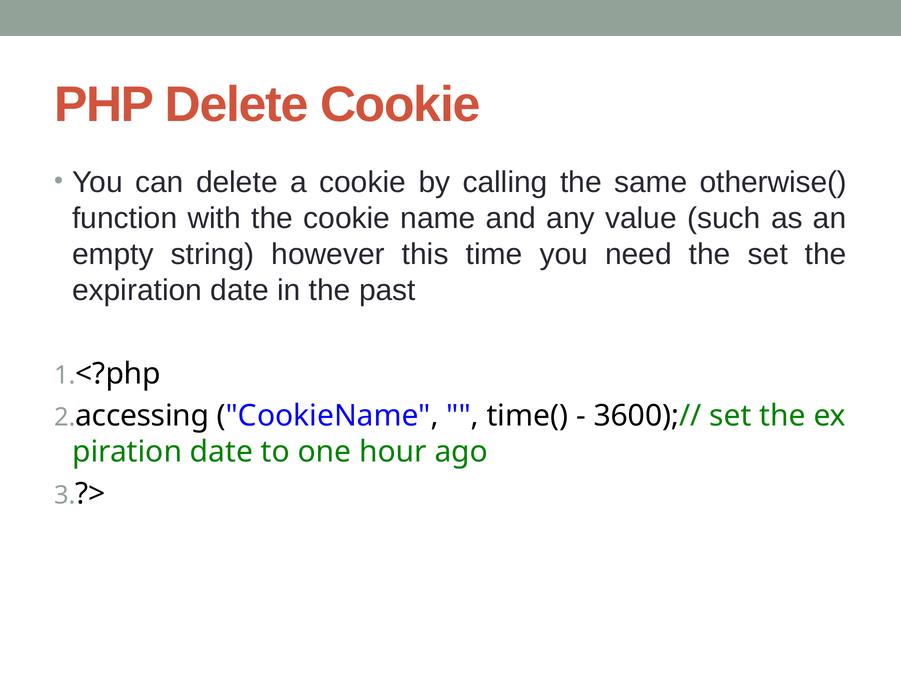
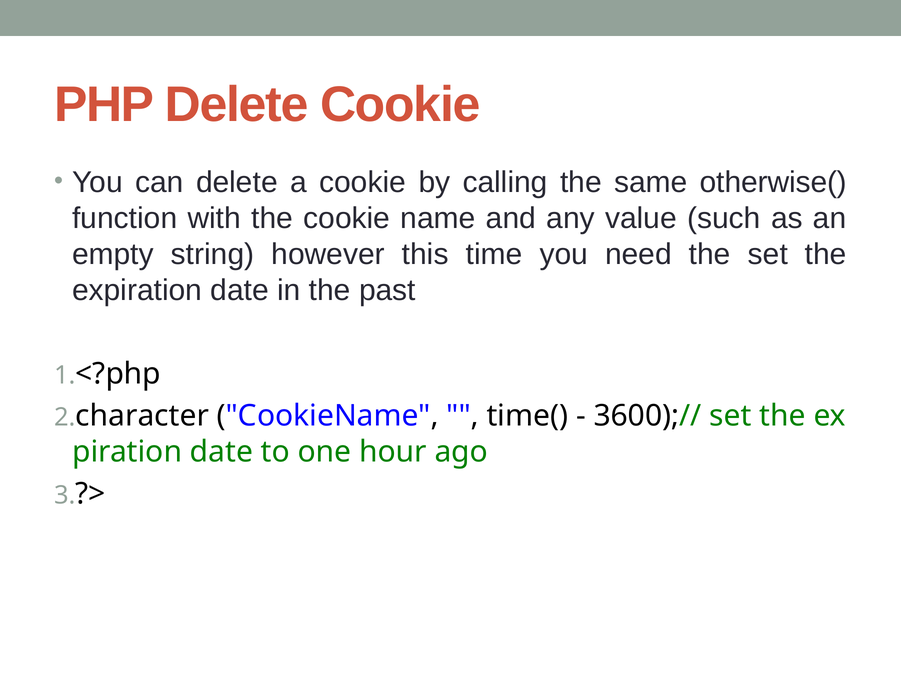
accessing: accessing -> character (142, 417)
